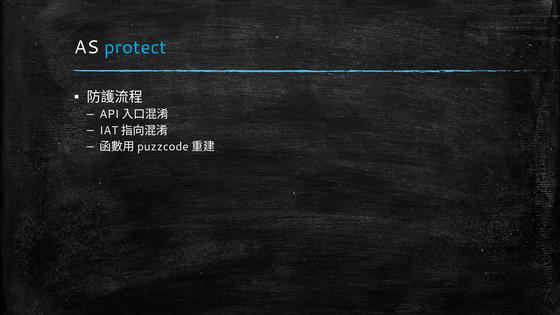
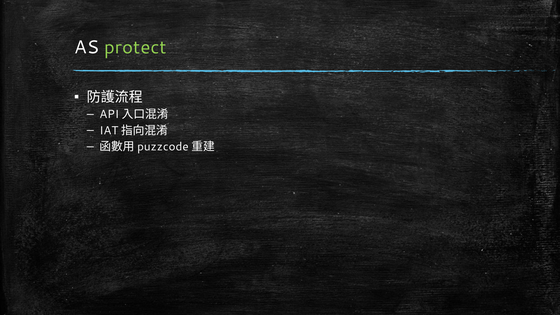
protect colour: light blue -> light green (135, 47)
